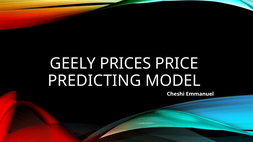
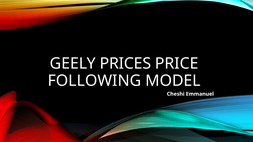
PREDICTING: PREDICTING -> FOLLOWING (94, 81)
